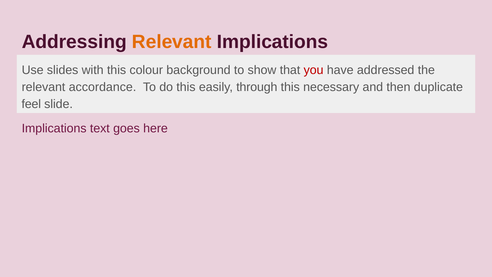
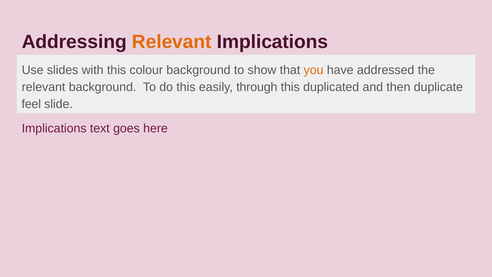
you colour: red -> orange (314, 70)
relevant accordance: accordance -> background (103, 87)
necessary: necessary -> duplicated (331, 87)
